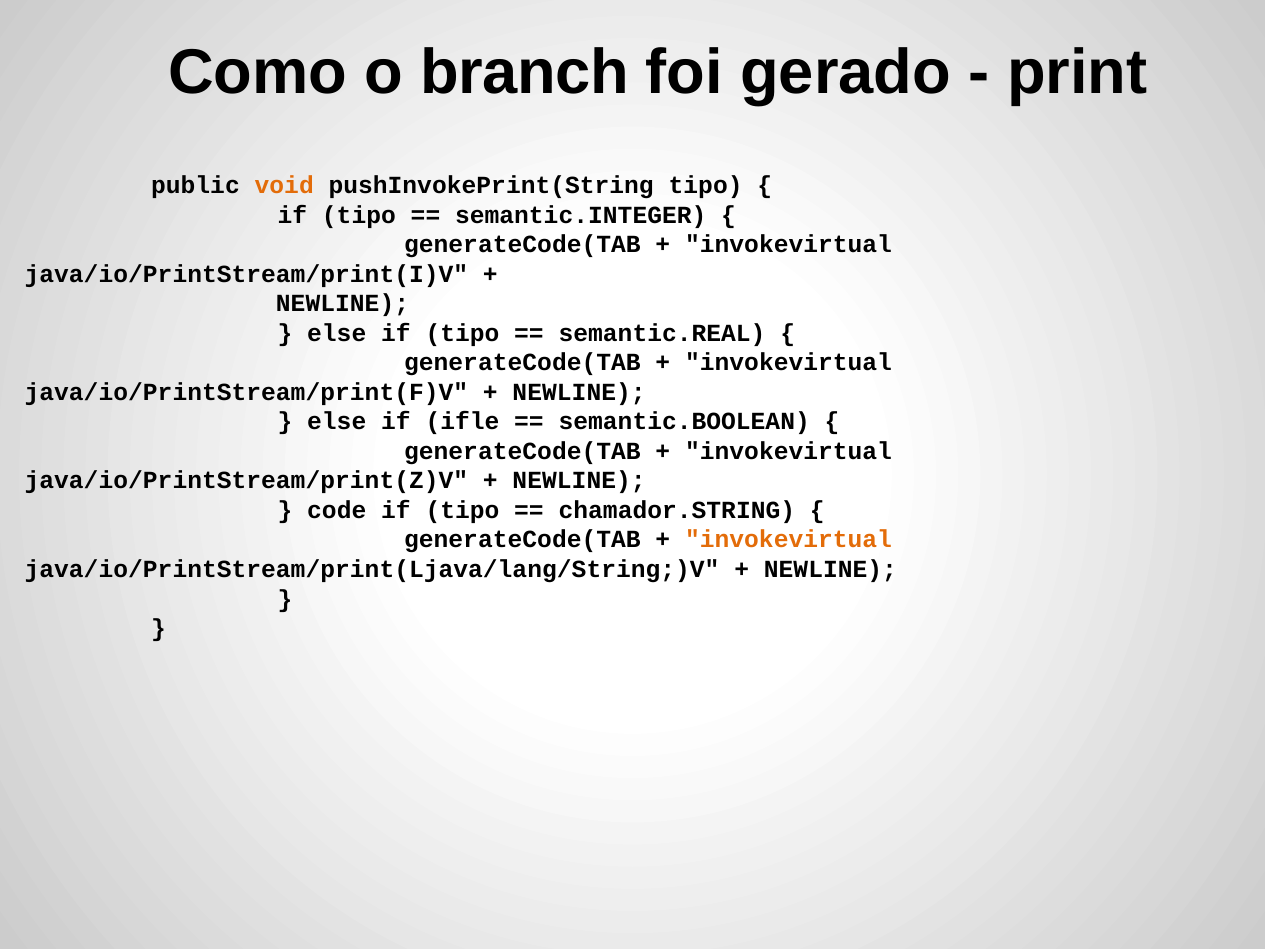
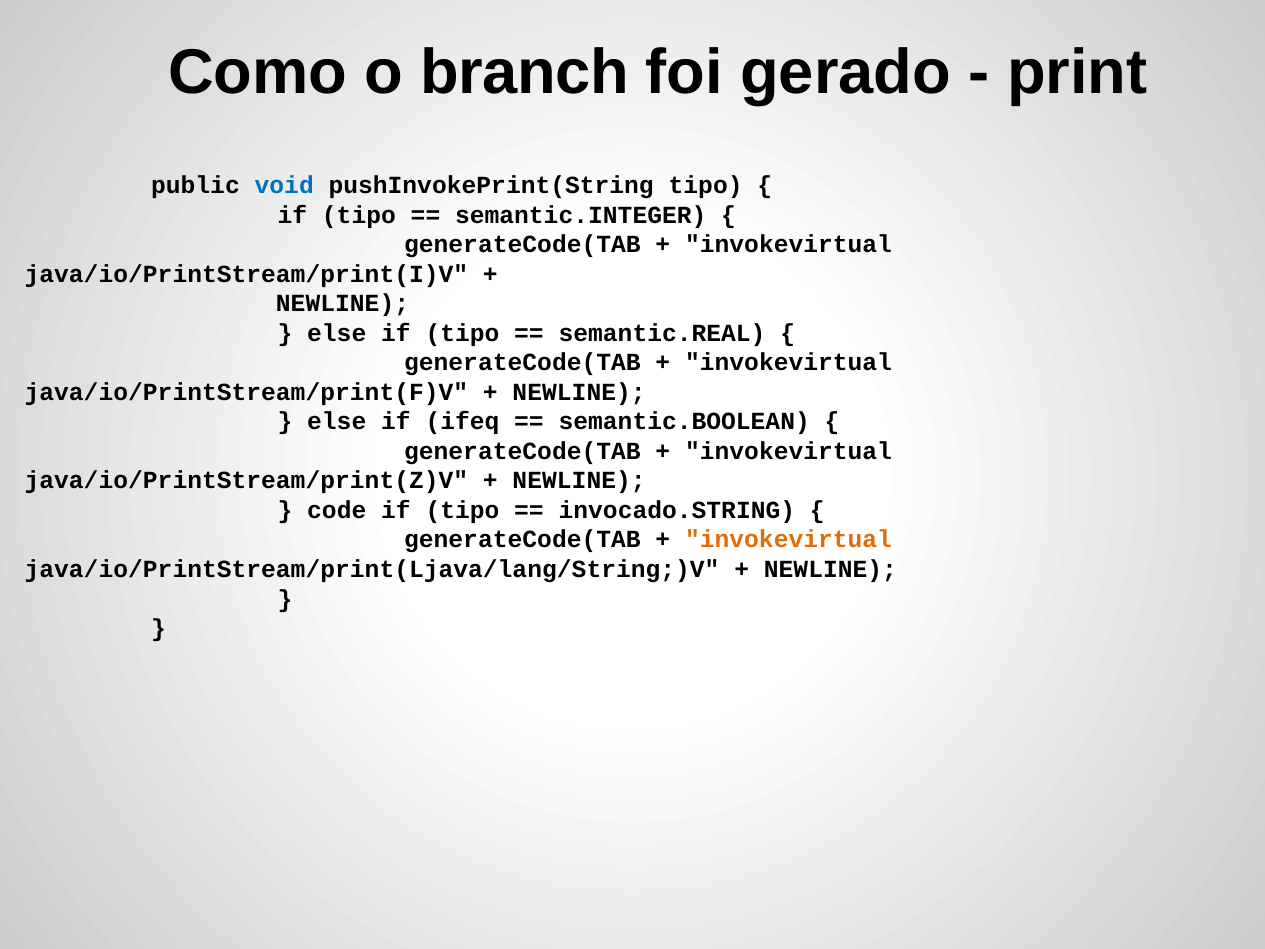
void colour: orange -> blue (284, 185)
ifle: ifle -> ifeq (462, 422)
chamador.STRING: chamador.STRING -> invocado.STRING (677, 510)
